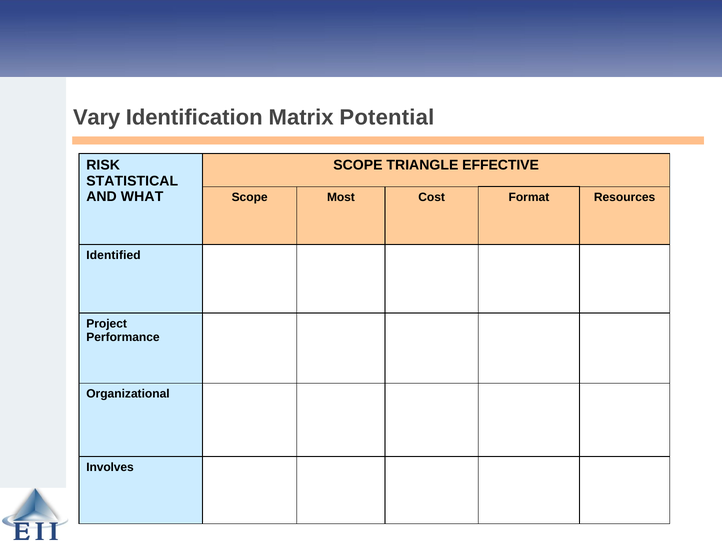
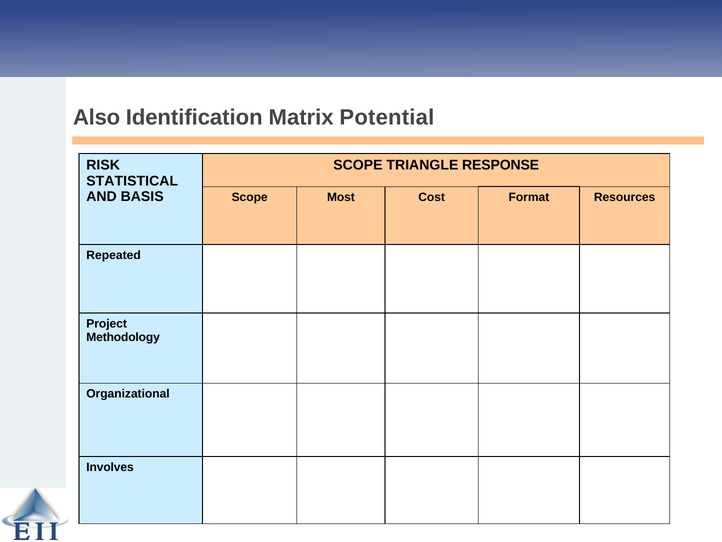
Vary: Vary -> Also (97, 117)
EFFECTIVE: EFFECTIVE -> RESPONSE (501, 165)
WHAT: WHAT -> BASIS (142, 197)
Identified: Identified -> Repeated (114, 255)
Performance: Performance -> Methodology (123, 337)
